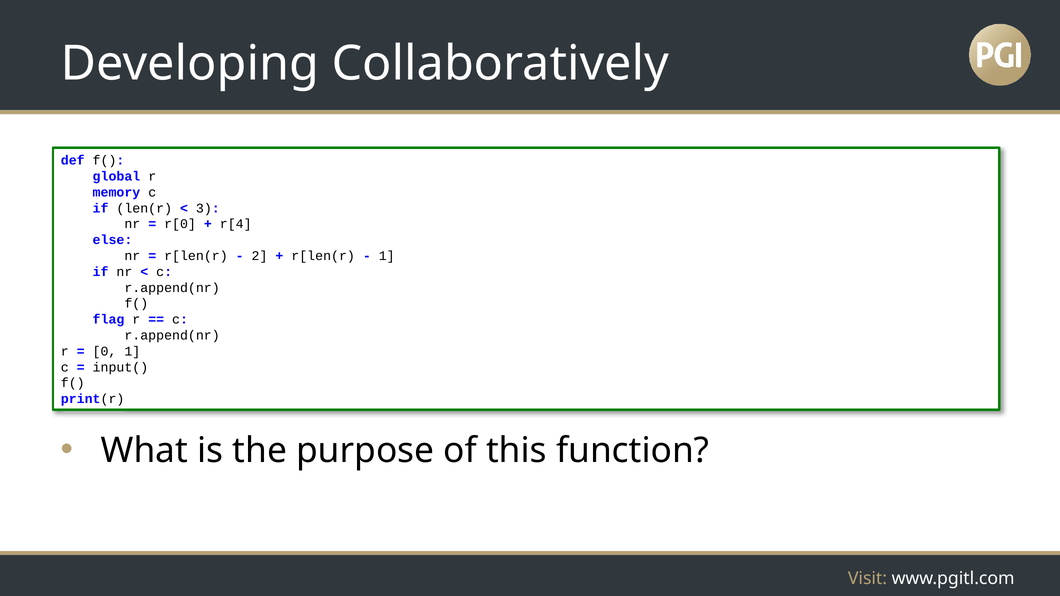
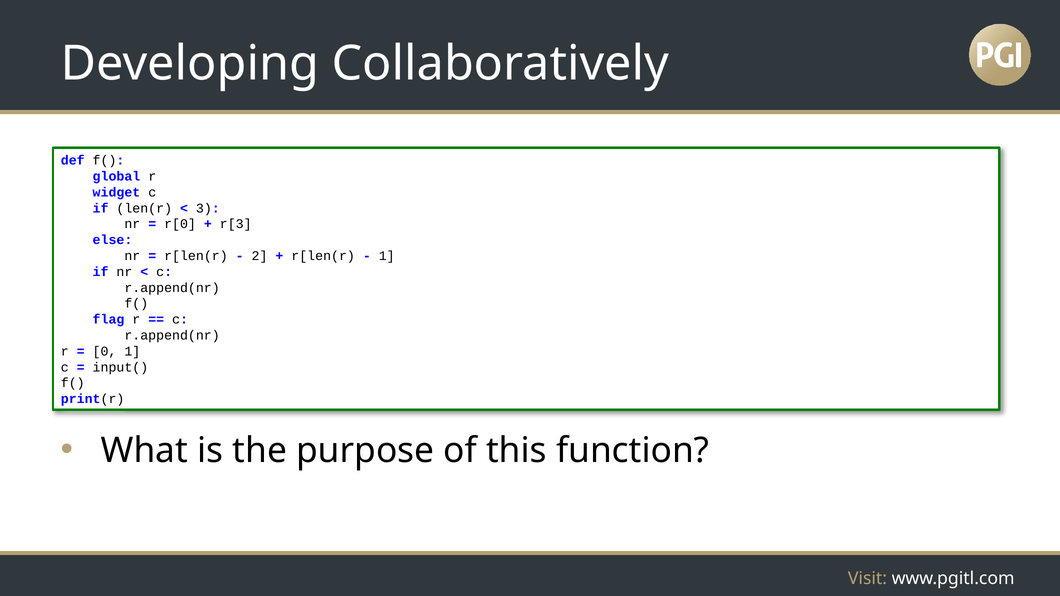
memory: memory -> widget (116, 192)
r[4: r[4 -> r[3 (236, 224)
